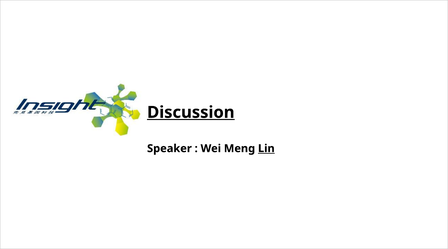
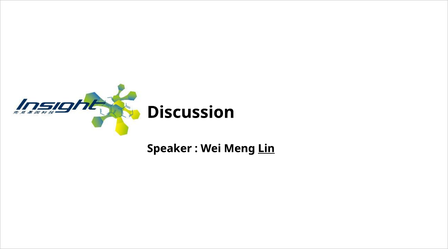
Discussion underline: present -> none (191, 112)
